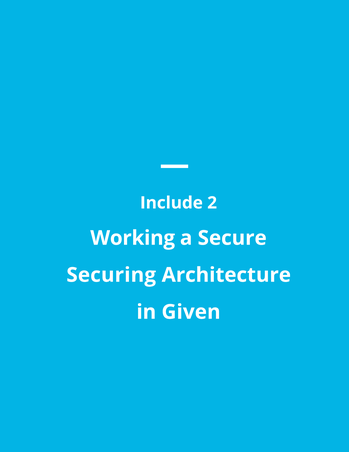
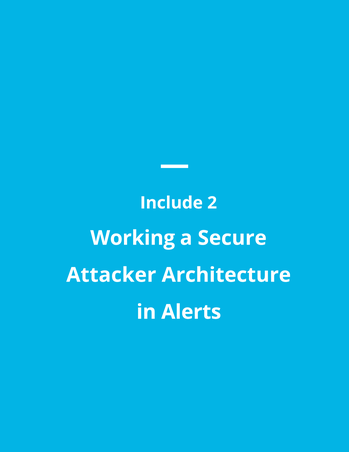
Securing: Securing -> Attacker (111, 275)
Given: Given -> Alerts (191, 312)
